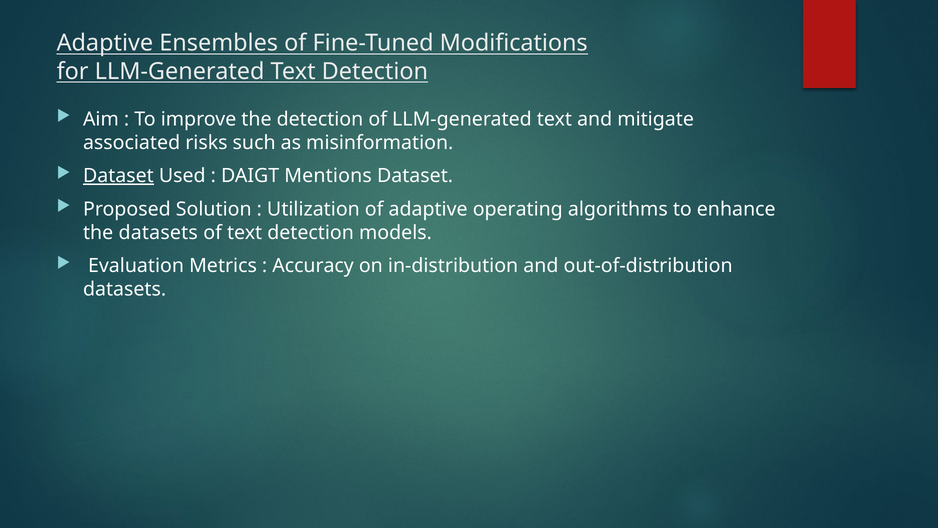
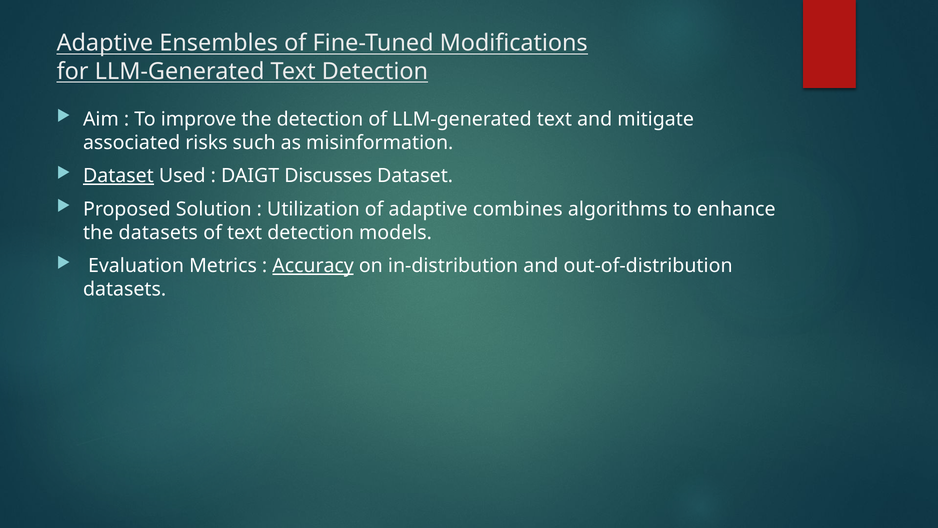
Mentions: Mentions -> Discusses (328, 176)
operating: operating -> combines (518, 209)
Accuracy underline: none -> present (313, 266)
